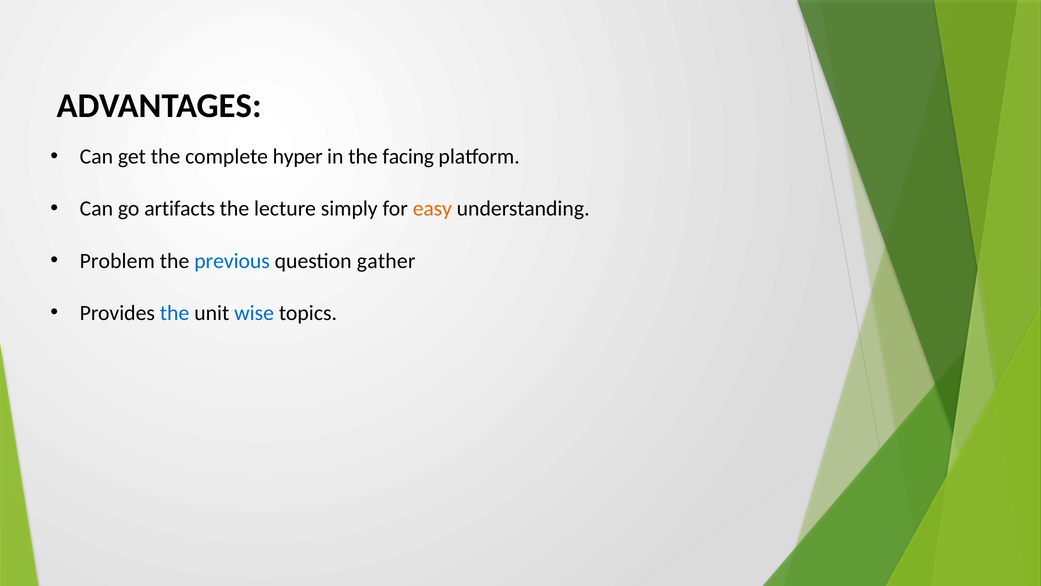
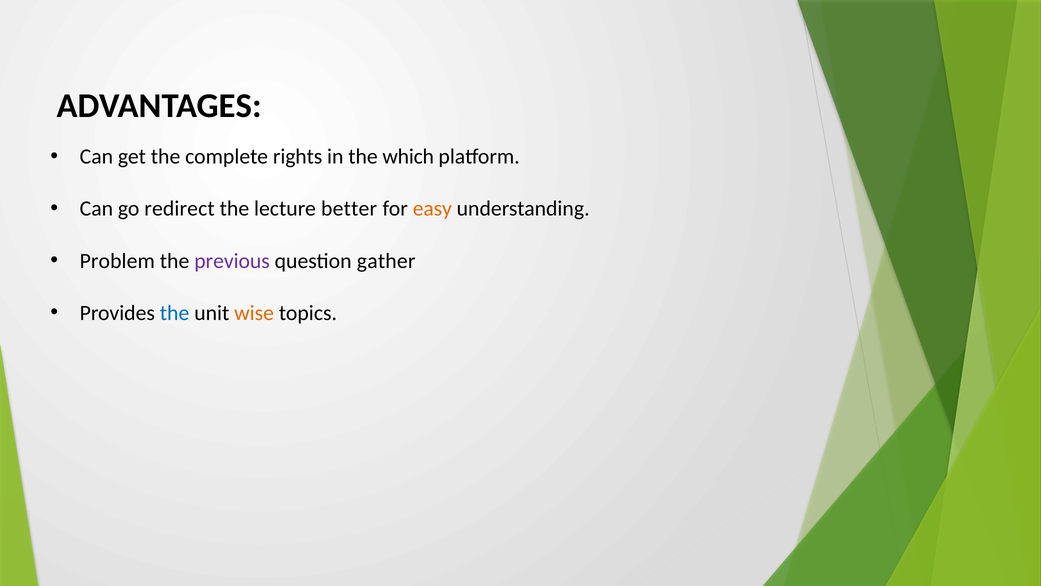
hyper: hyper -> rights (298, 157)
facing: facing -> which (408, 157)
artifacts: artifacts -> redirect (180, 209)
simply: simply -> better (349, 209)
previous colour: blue -> purple (232, 261)
wise colour: blue -> orange (254, 313)
